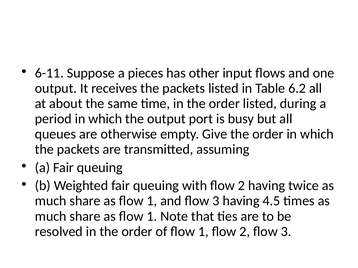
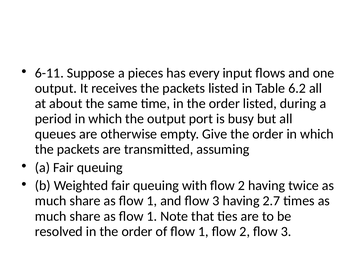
other: other -> every (204, 73)
4.5: 4.5 -> 2.7 (271, 201)
